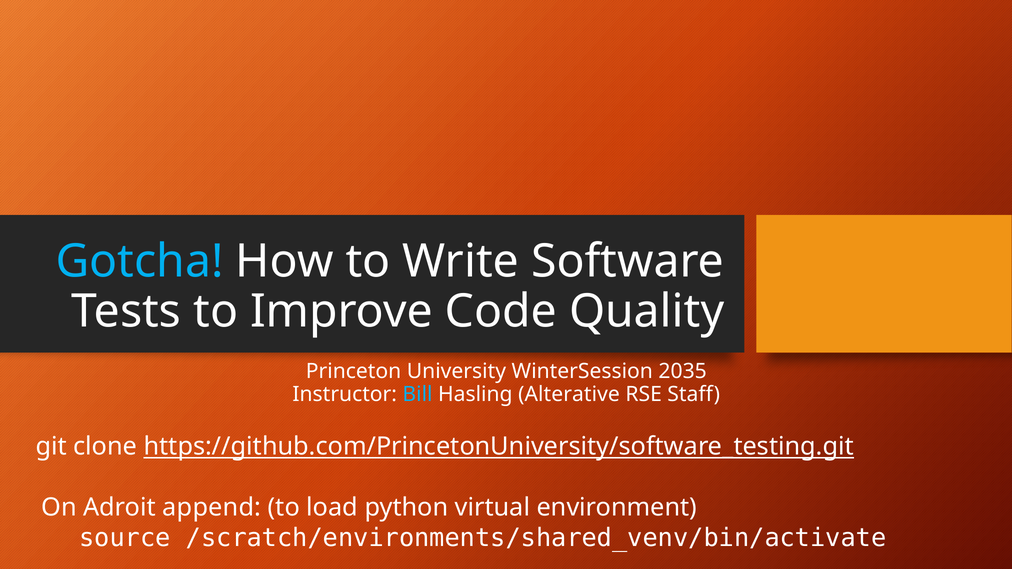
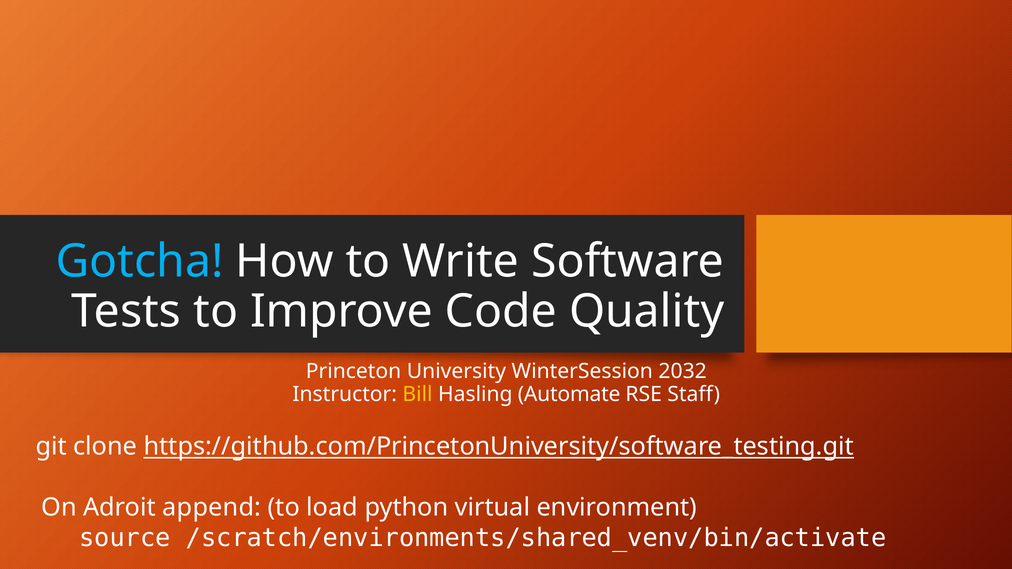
2035: 2035 -> 2032 (683, 372)
Bill colour: light blue -> yellow (418, 394)
Alterative: Alterative -> Automate (569, 394)
